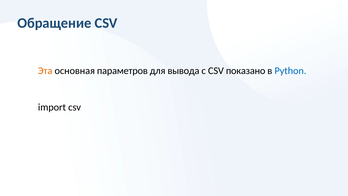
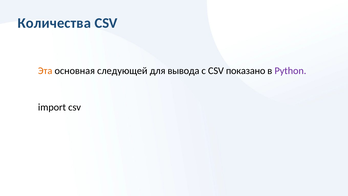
Обращение: Обращение -> Количества (54, 23)
параметров: параметров -> следующей (122, 71)
Python colour: blue -> purple (290, 71)
